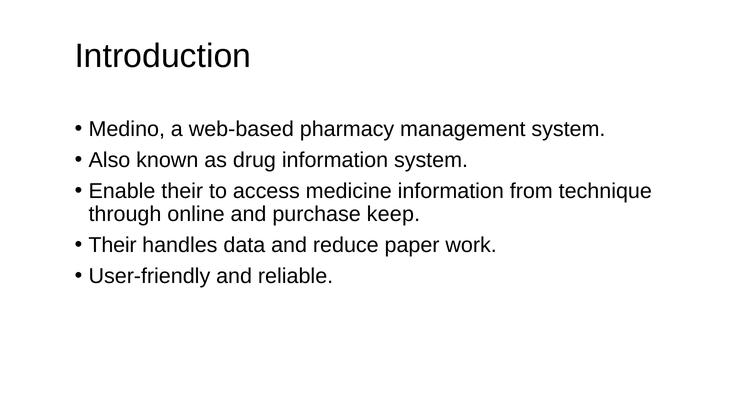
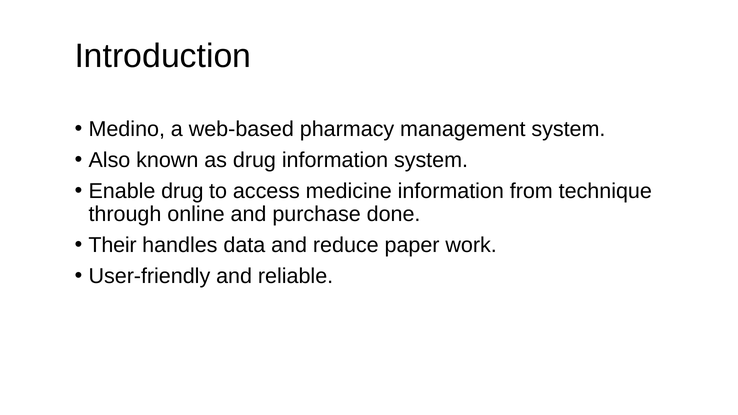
Enable their: their -> drug (182, 191)
keep: keep -> done (394, 214)
